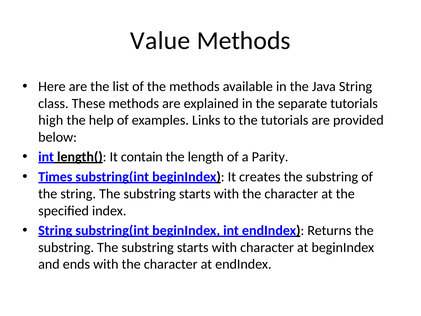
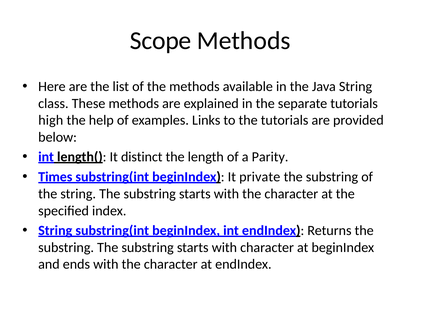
Value: Value -> Scope (161, 41)
contain: contain -> distinct (142, 157)
creates: creates -> private (260, 177)
